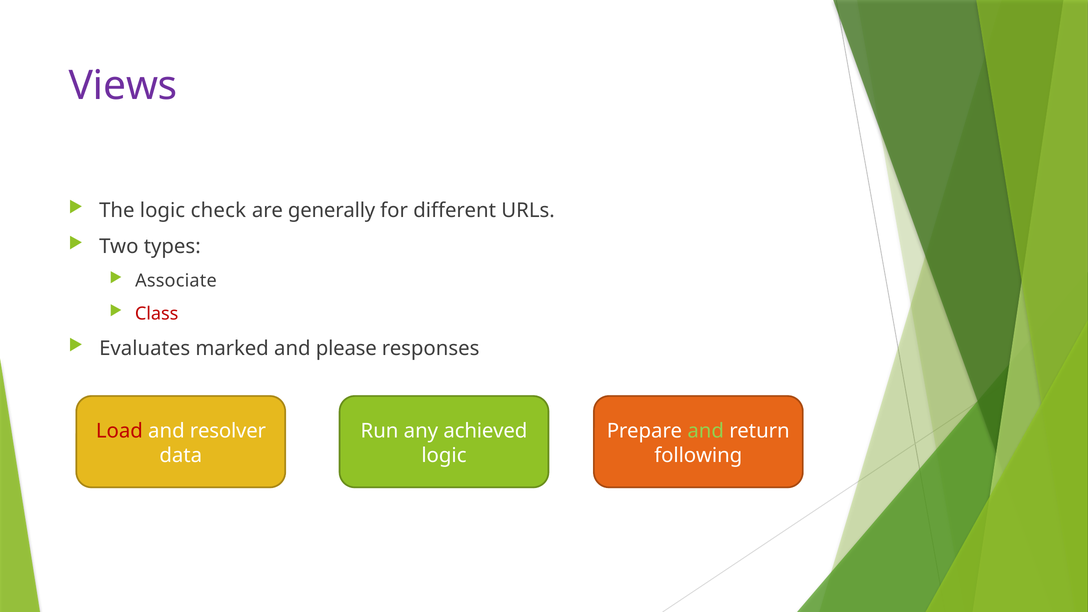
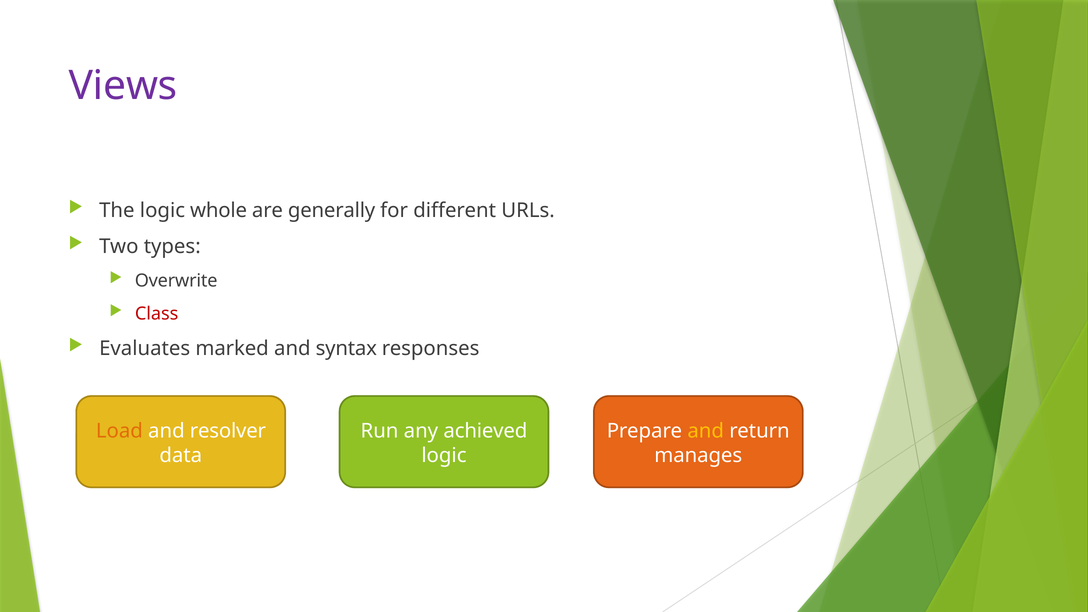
check: check -> whole (219, 211)
Associate: Associate -> Overwrite (176, 281)
please: please -> syntax (346, 348)
Load colour: red -> orange (119, 431)
and colour: light green -> yellow (706, 431)
following: following -> manages (698, 455)
